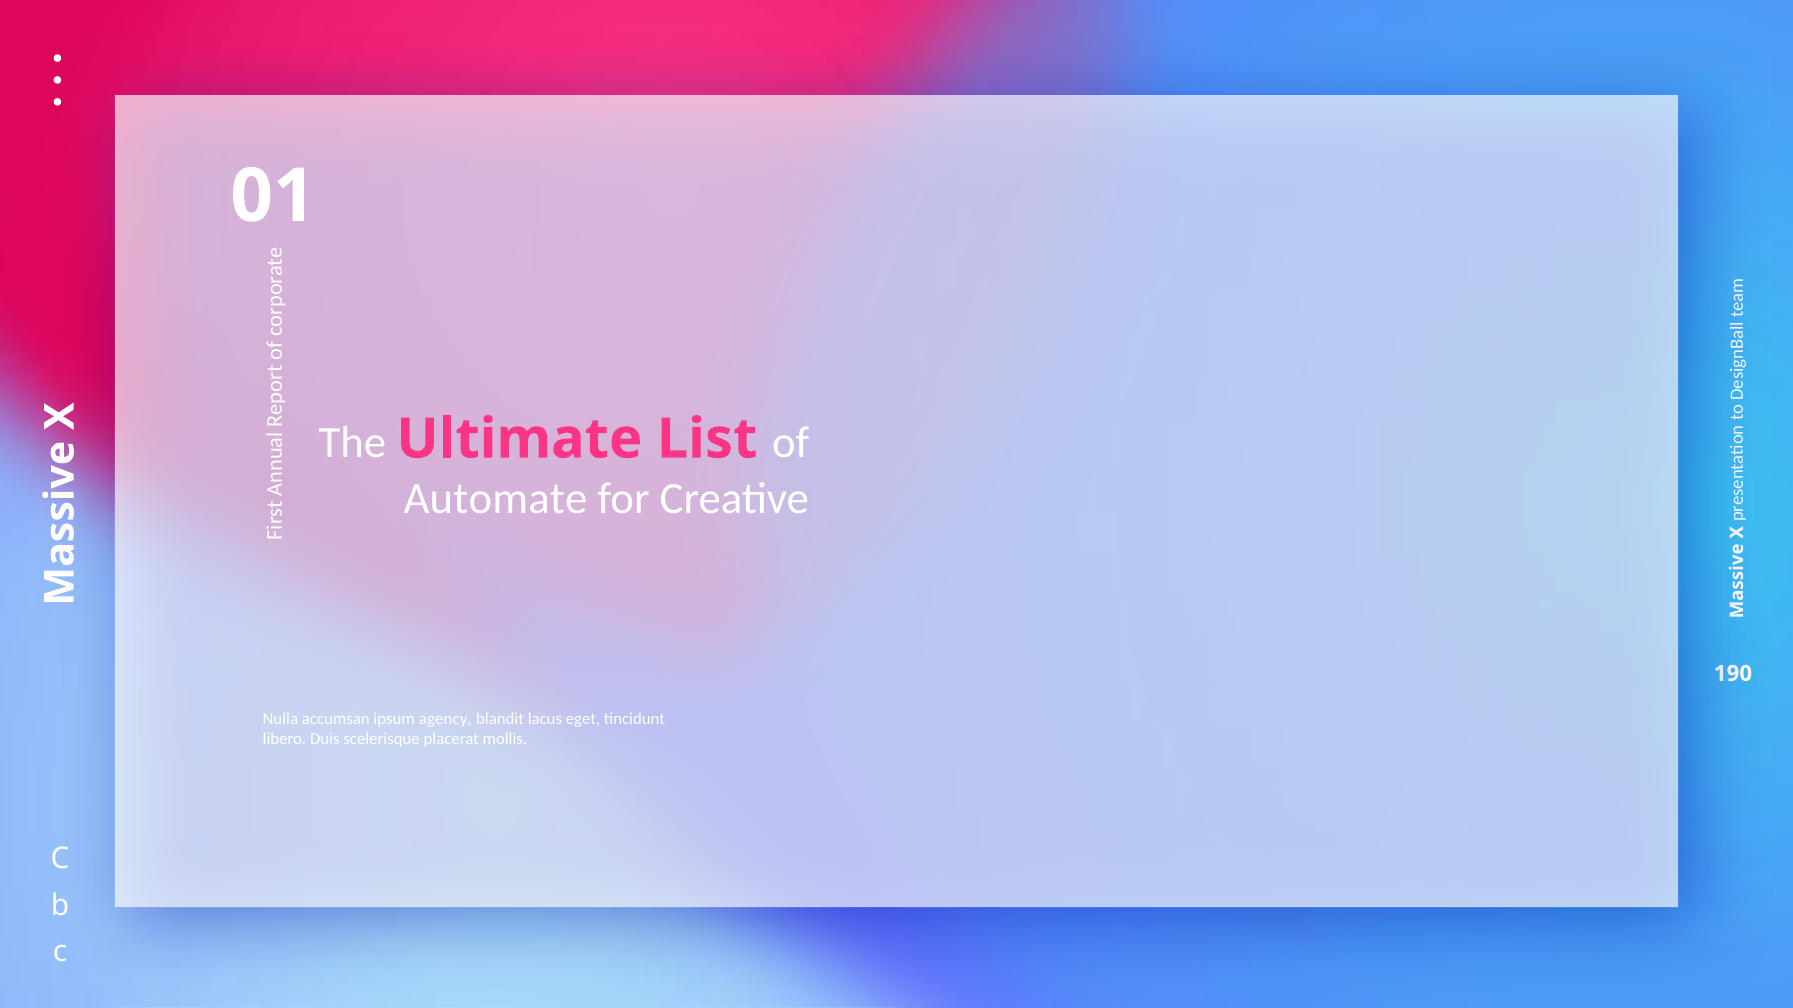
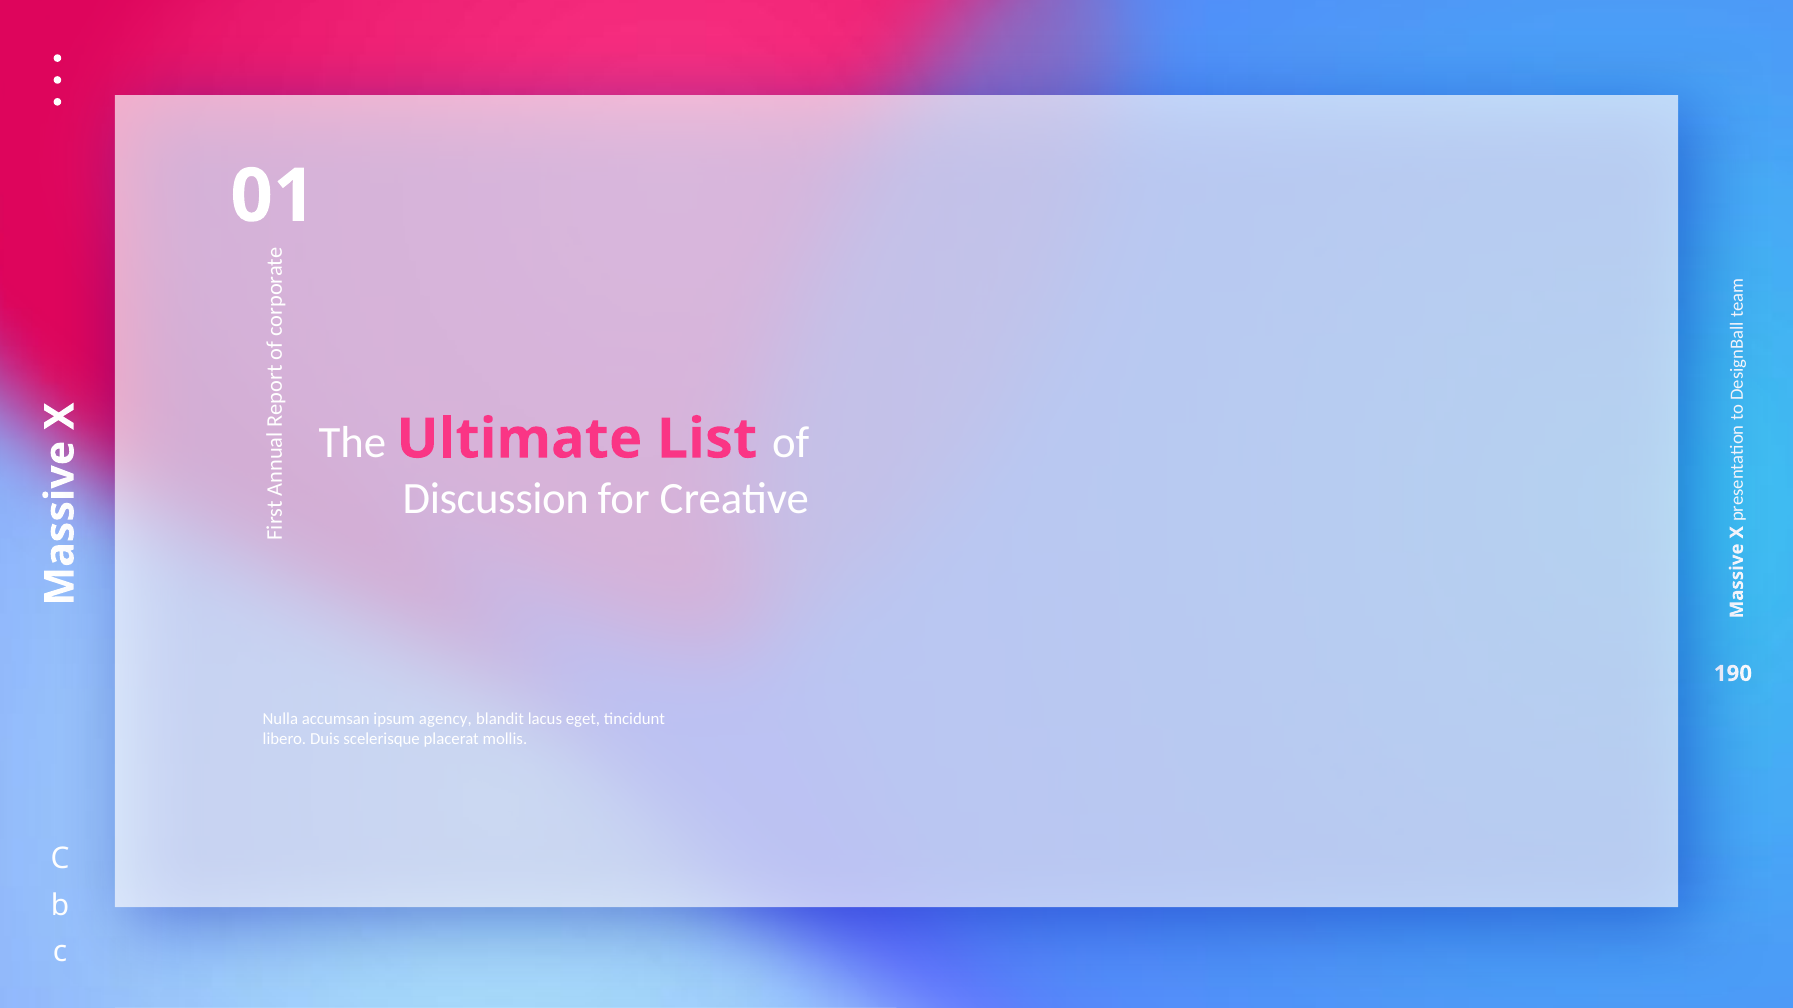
Automate: Automate -> Discussion (496, 499)
